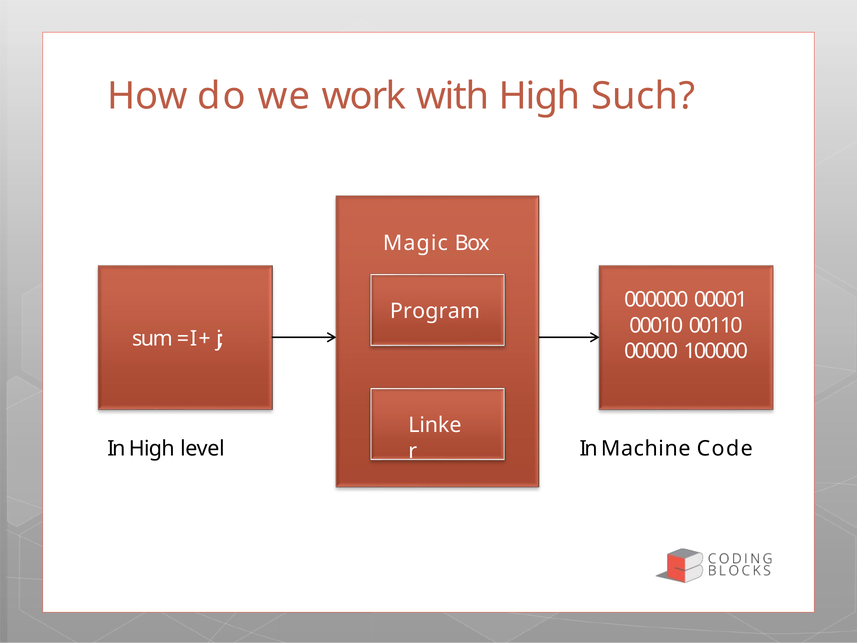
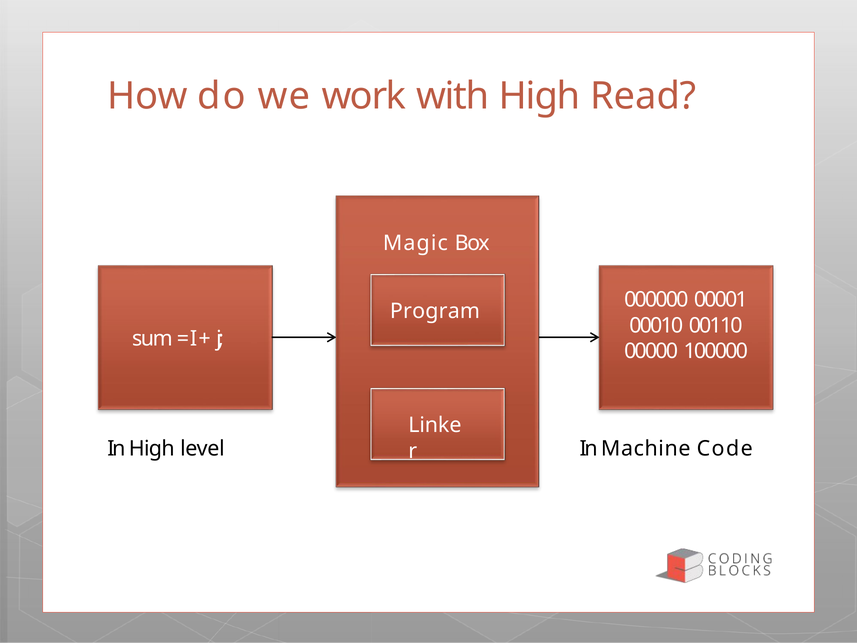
Such: Such -> Read (643, 96)
